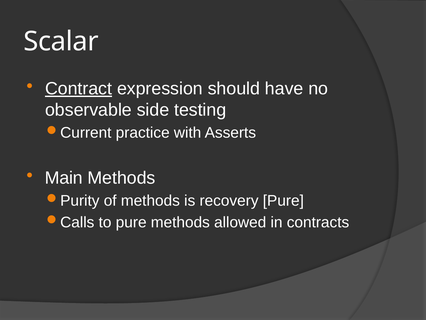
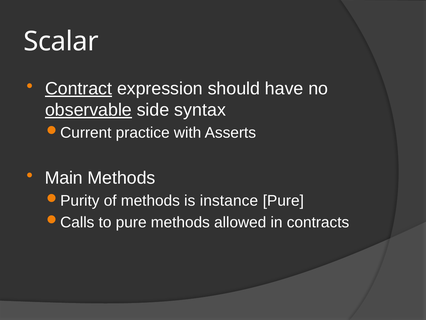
observable underline: none -> present (88, 110)
testing: testing -> syntax (200, 110)
recovery: recovery -> instance (229, 201)
